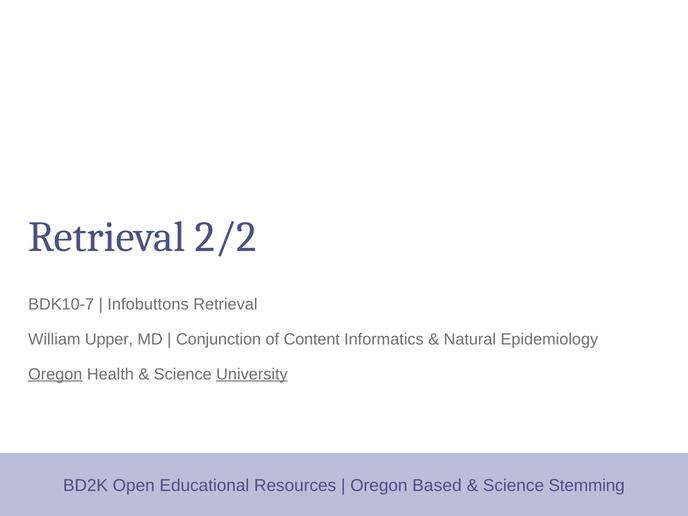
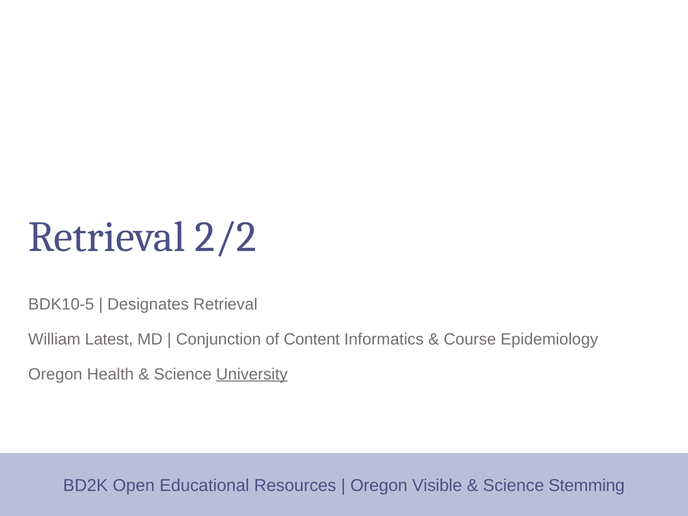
BDK10-7: BDK10-7 -> BDK10-5 (61, 305)
Infobuttons: Infobuttons -> Designates (148, 305)
Upper: Upper -> Latest (109, 339)
Natural: Natural -> Course (470, 339)
Oregon underline: present -> none (55, 374)
Based: Based -> Visible (437, 486)
